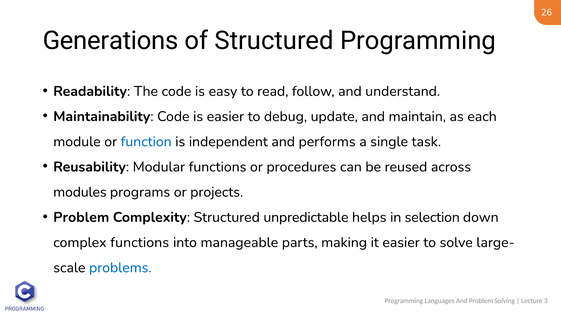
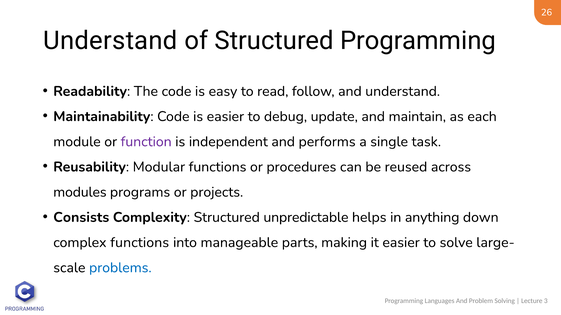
Generations: Generations -> Understand (110, 41)
function colour: blue -> purple (146, 142)
Problem: Problem -> Consists (81, 218)
selection: selection -> anything (432, 218)
